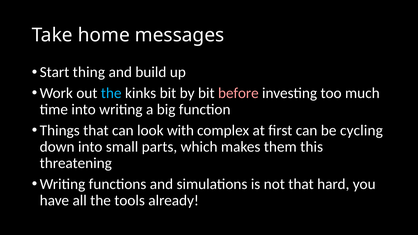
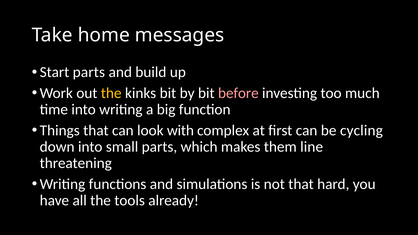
Start thing: thing -> parts (89, 72)
the colour: light blue -> yellow (111, 93)
this: this -> line (312, 147)
